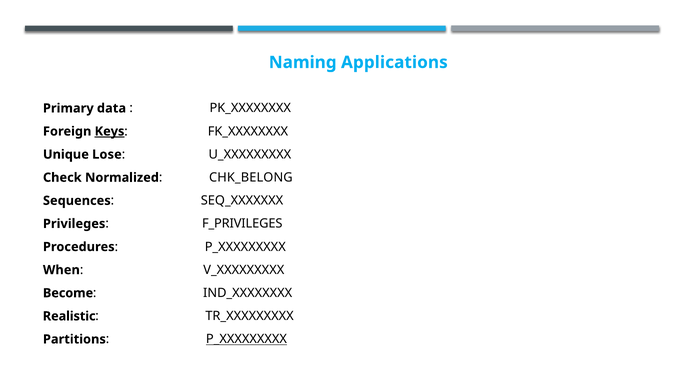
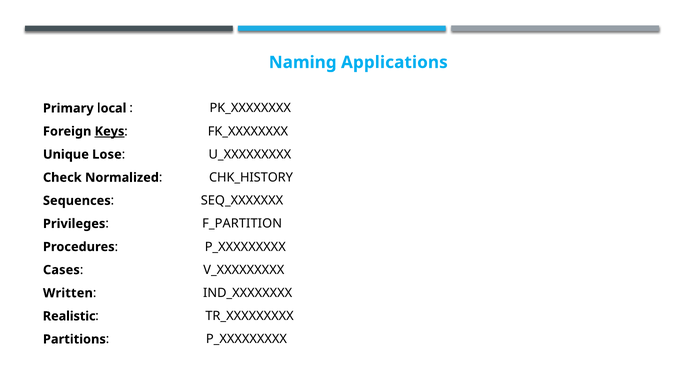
data: data -> local (112, 108)
CHK_BELONG: CHK_BELONG -> CHK_HISTORY (251, 177)
F_PRIVILEGES: F_PRIVILEGES -> F_PARTITION (242, 224)
When: When -> Cases (61, 270)
Become: Become -> Written (68, 293)
P_XXXXXXXXX underline: present -> none (246, 339)
